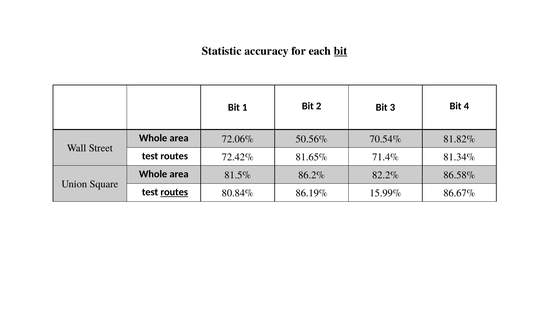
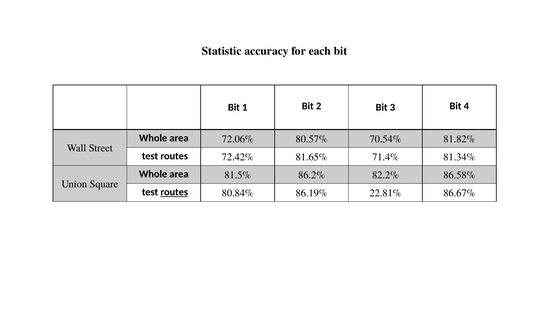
bit underline: present -> none (341, 51)
50.56%: 50.56% -> 80.57% (312, 139)
15.99%: 15.99% -> 22.81% (385, 193)
